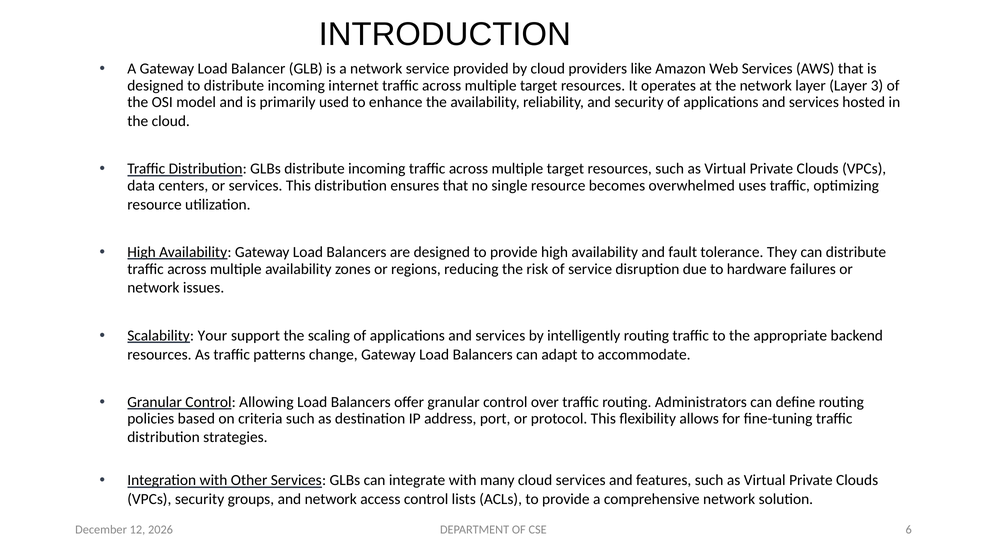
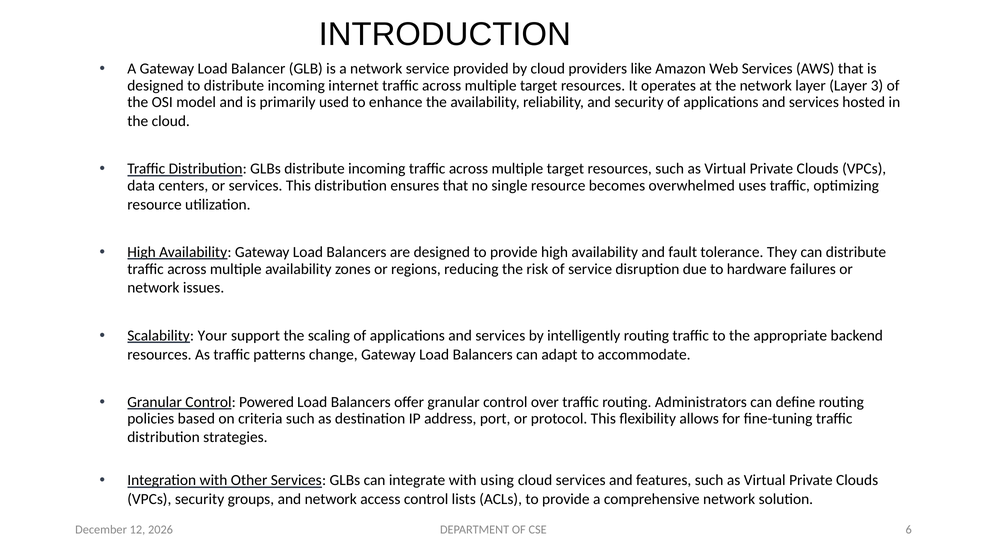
Allowing: Allowing -> Powered (267, 402)
many: many -> using (497, 481)
